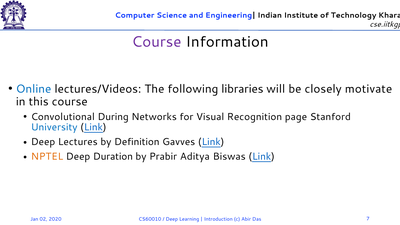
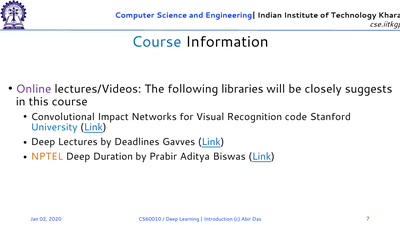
Course colour: purple -> blue (156, 42)
Online colour: blue -> purple (34, 89)
motivate: motivate -> suggests (369, 89)
During: During -> Impact (113, 117)
page: page -> code (296, 117)
Definition: Definition -> Deadlines (137, 142)
